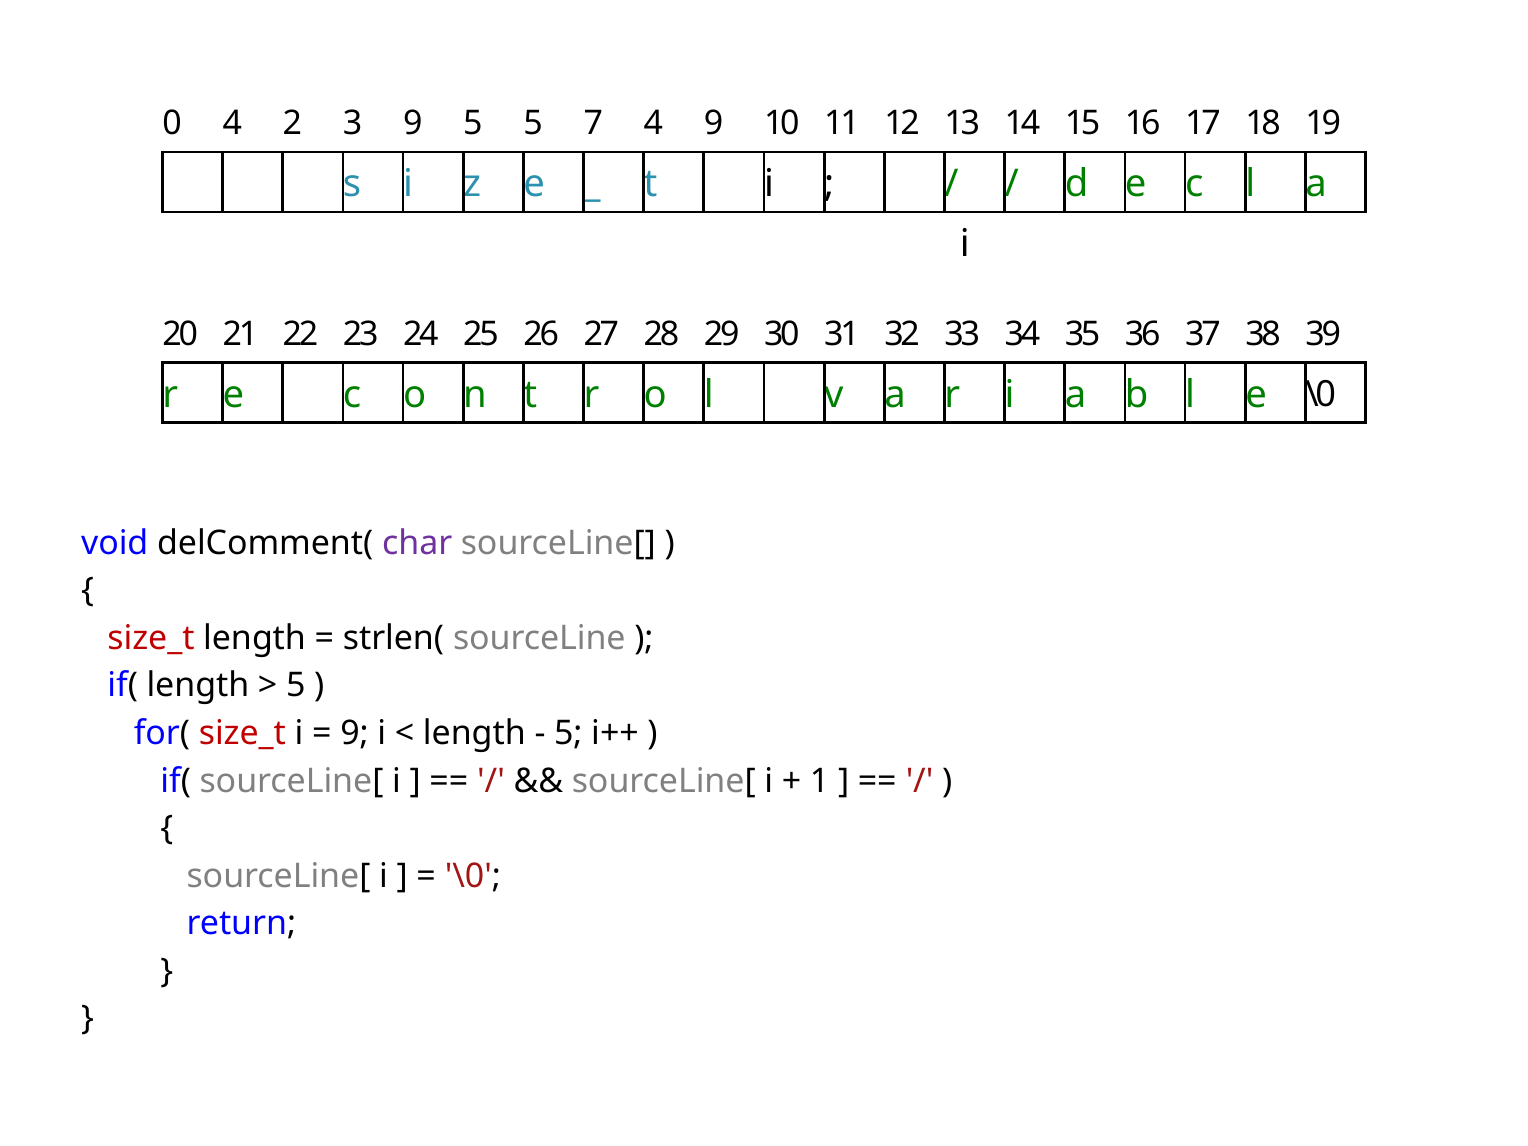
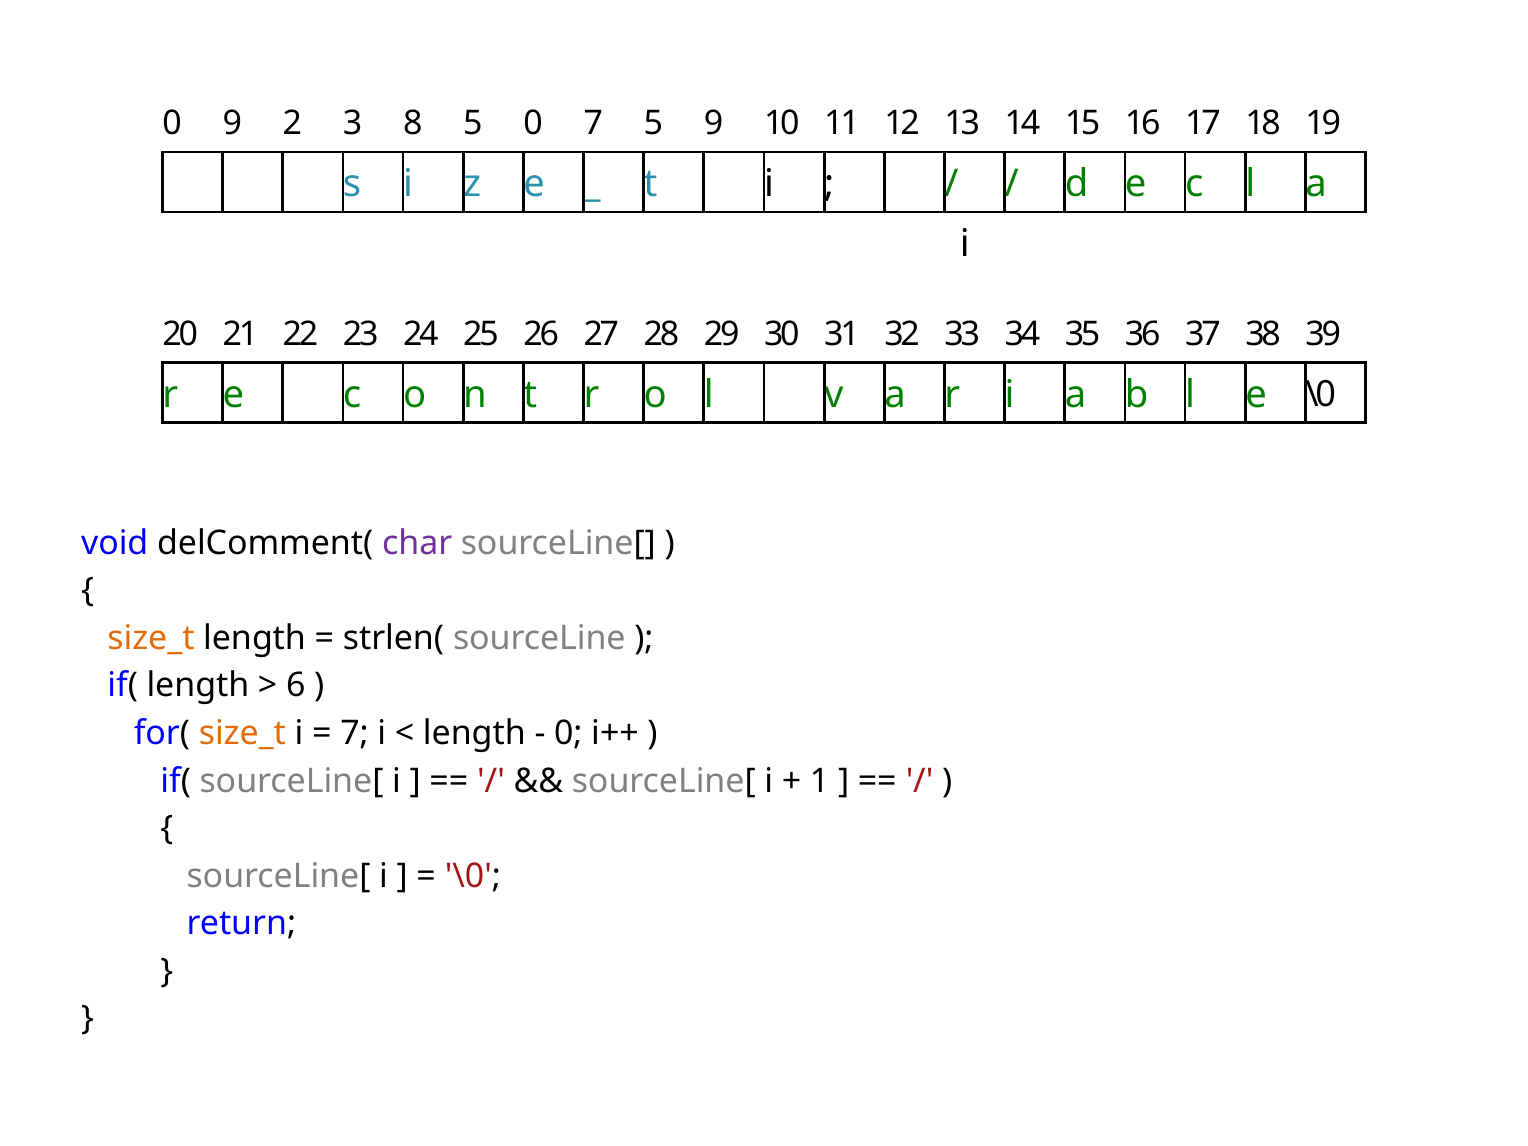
0 4: 4 -> 9 (232, 124)
3 9: 9 -> 8 (413, 124)
5 5: 5 -> 0 (533, 124)
7 4: 4 -> 5 (653, 124)
size_t colour: red -> orange (151, 638)
5: 5 -> 6 (296, 686)
size_t colour: red -> orange (242, 733)
9: 9 -> 7 (355, 733)
5: 5 -> 0 (568, 733)
